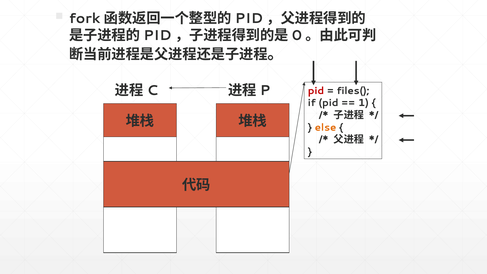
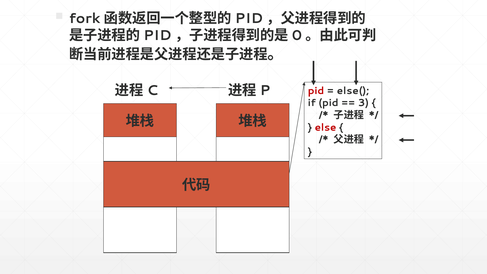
files(: files( -> else( (353, 91)
1: 1 -> 3 (363, 103)
else colour: orange -> red (326, 127)
